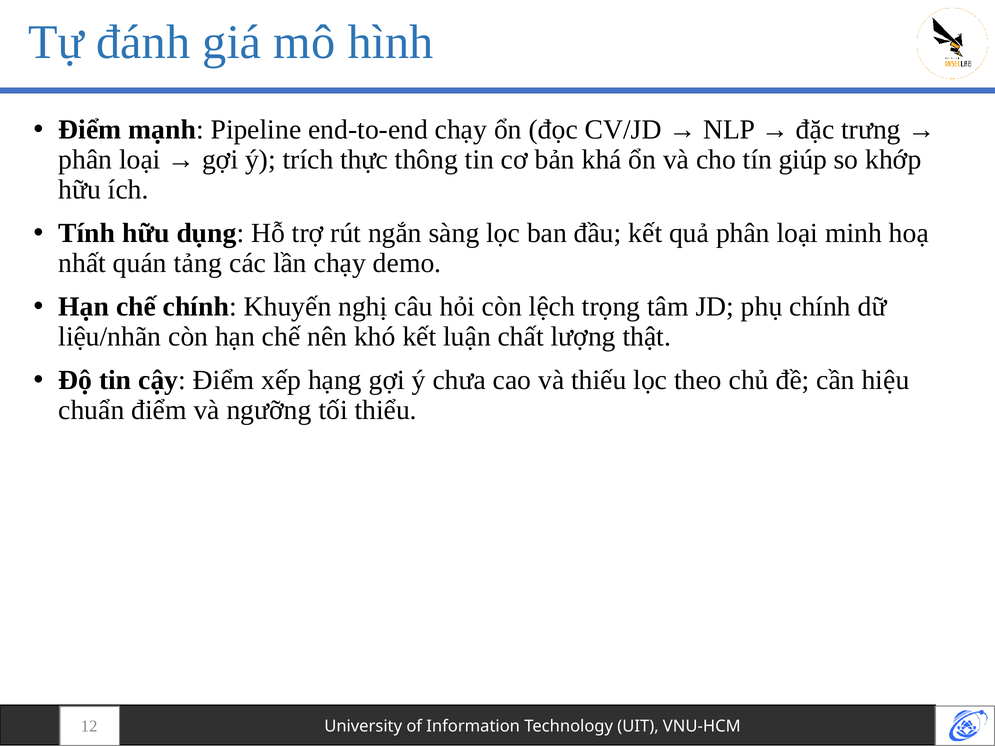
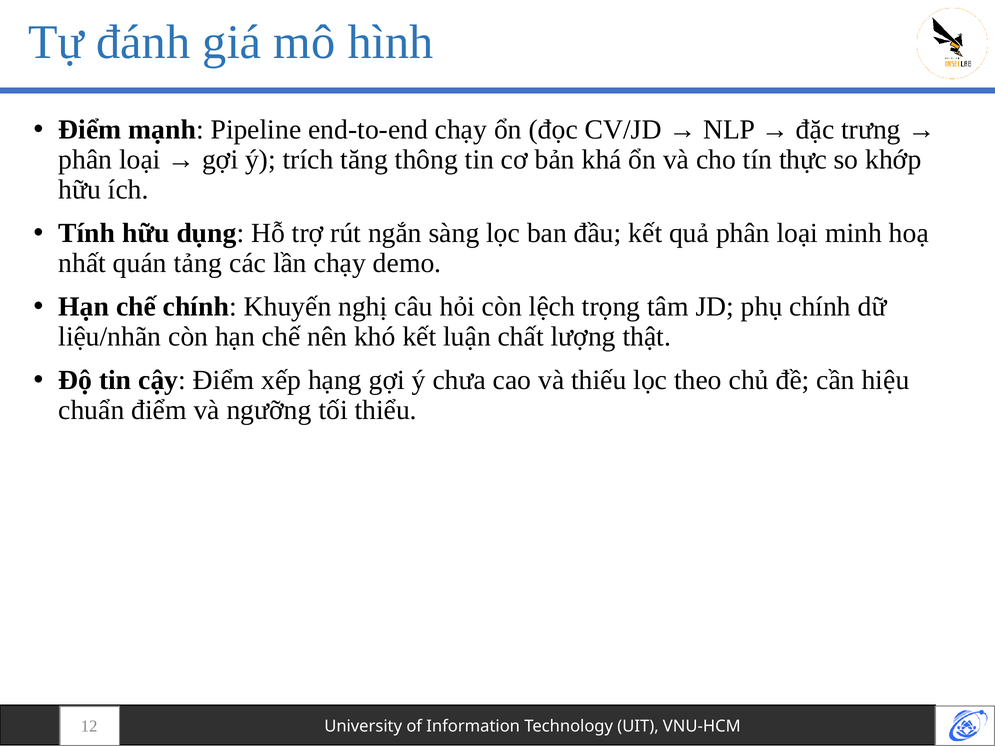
thực: thực -> tăng (364, 160)
giúp: giúp -> thực (803, 160)
